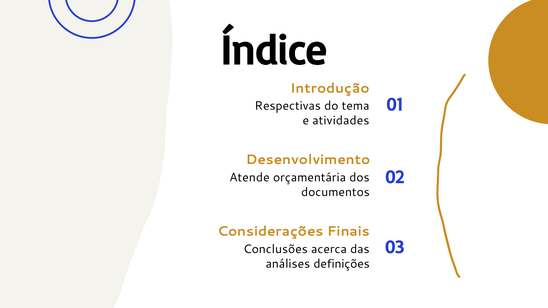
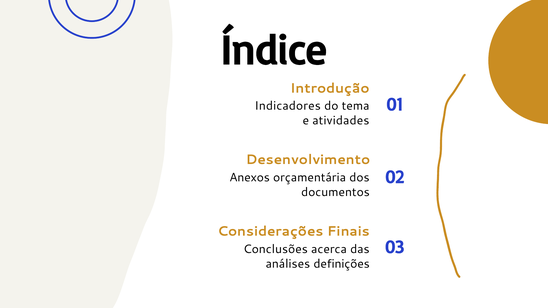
Respectivas: Respectivas -> Indicadores (288, 106)
Atende: Atende -> Anexos (250, 178)
